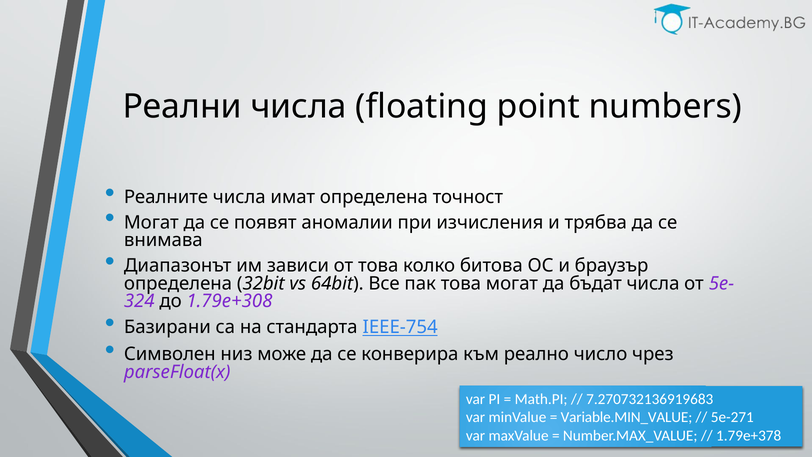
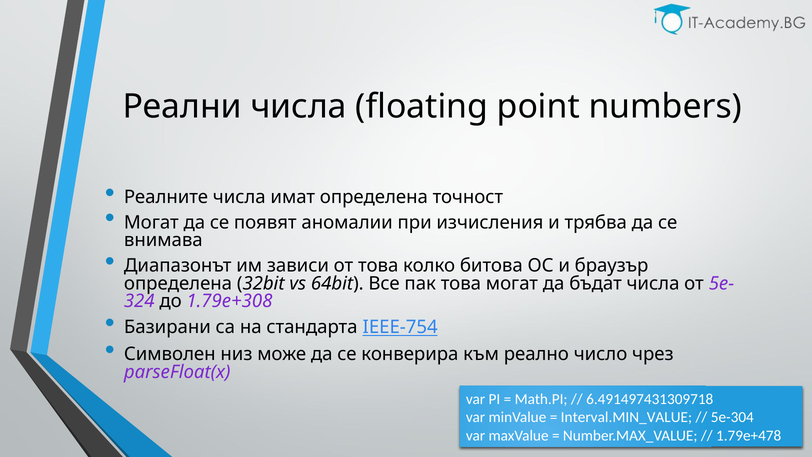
7.270732136919683: 7.270732136919683 -> 6.491497431309718 (650, 399)
Variable.MIN_VALUE: Variable.MIN_VALUE -> Interval.MIN_VALUE (626, 417)
5e-271: 5e-271 -> 5e-304 (732, 417)
1.79e+378: 1.79e+378 -> 1.79e+478 (749, 435)
